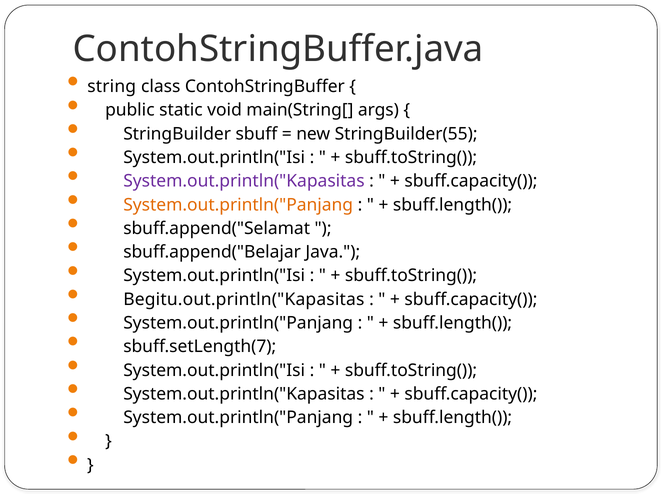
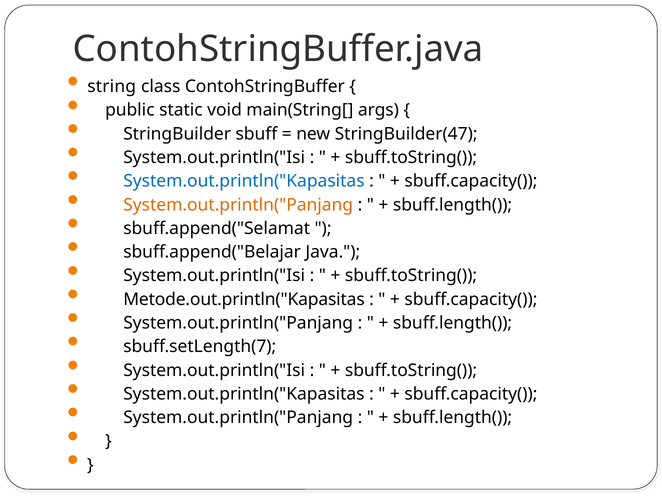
StringBuilder(55: StringBuilder(55 -> StringBuilder(47 (406, 134)
System.out.println("Kapasitas colour: purple -> blue (244, 181)
Begitu.out.println("Kapasitas: Begitu.out.println("Kapasitas -> Metode.out.println("Kapasitas (244, 300)
